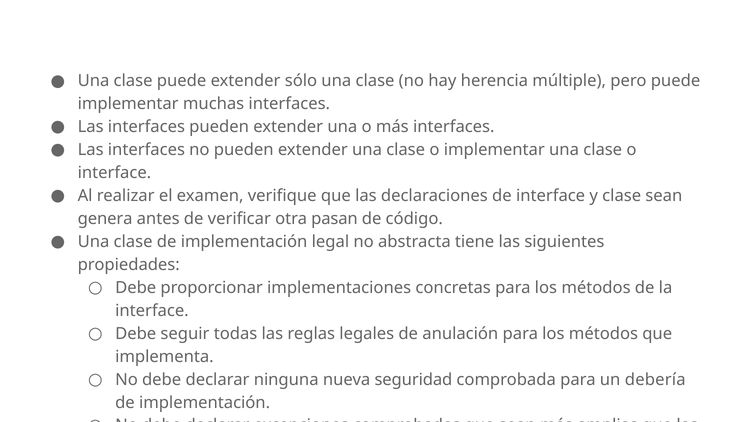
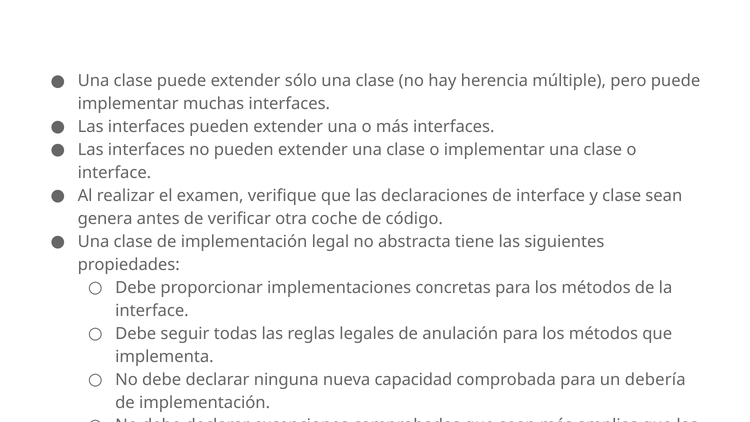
pasan: pasan -> coche (334, 219)
seguridad: seguridad -> capacidad (413, 379)
